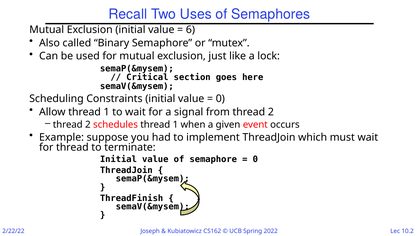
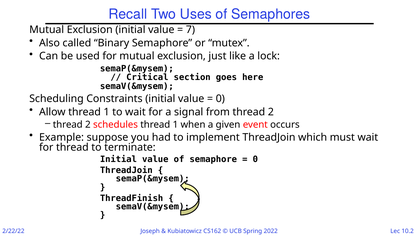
6: 6 -> 7 (190, 30)
